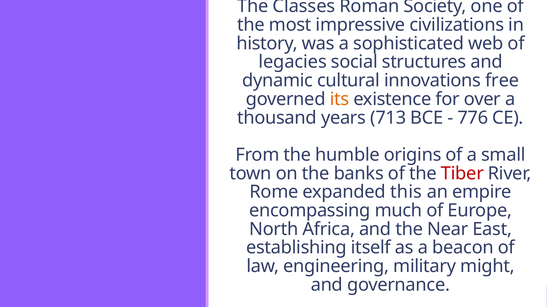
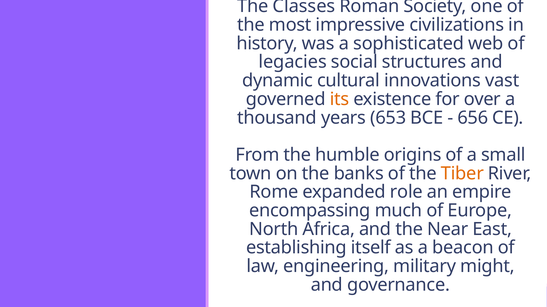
free: free -> vast (502, 81)
713: 713 -> 653 (388, 118)
776: 776 -> 656 (473, 118)
Tiber colour: red -> orange (462, 174)
this: this -> role (406, 192)
